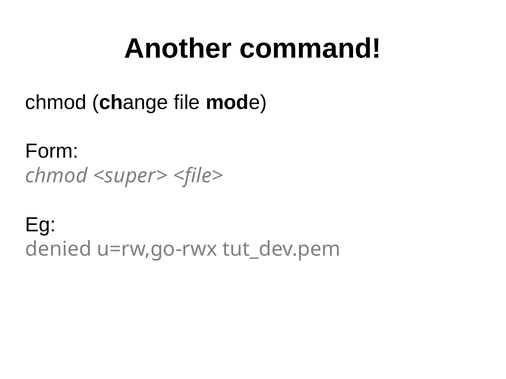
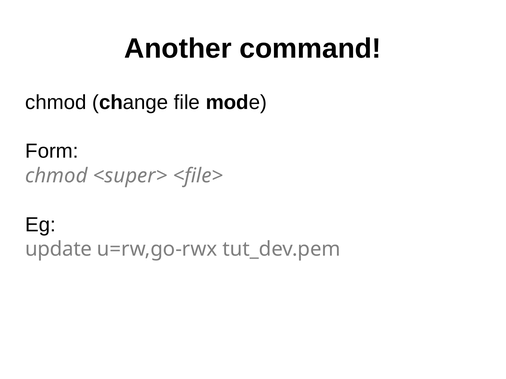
denied: denied -> update (59, 249)
